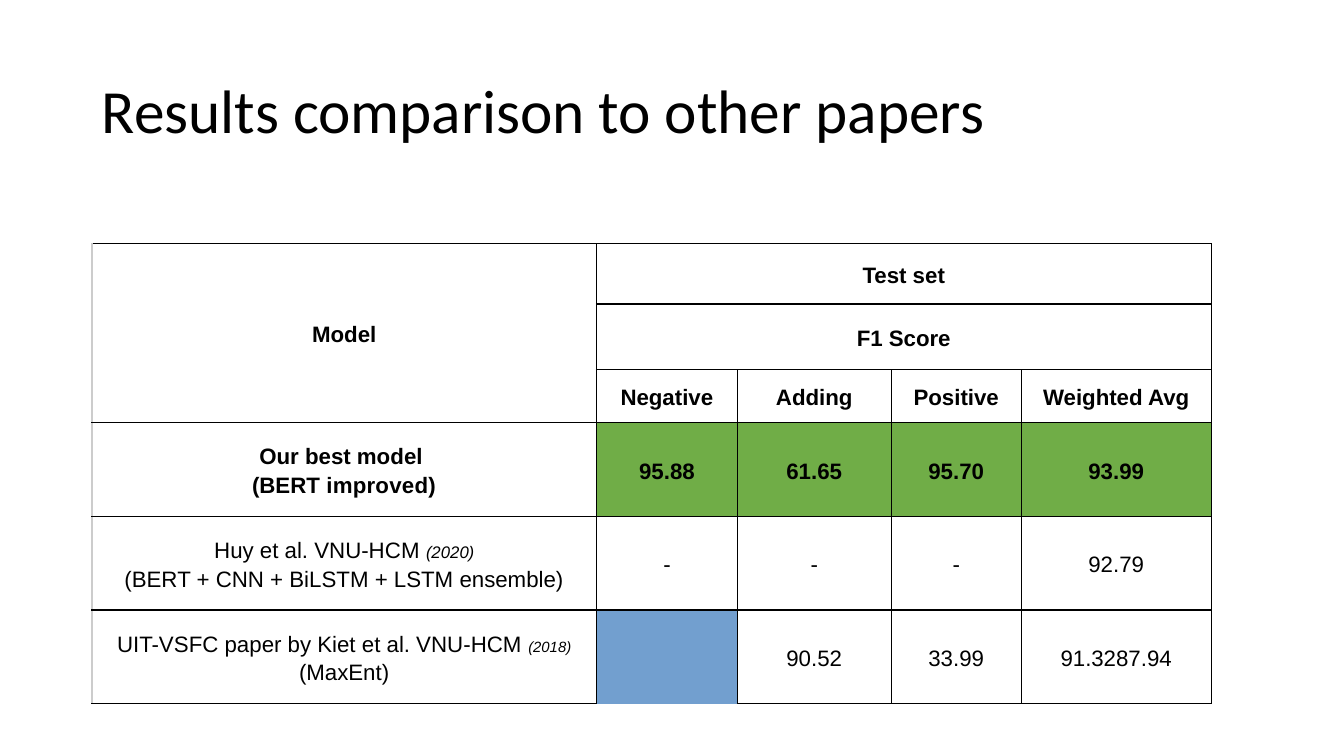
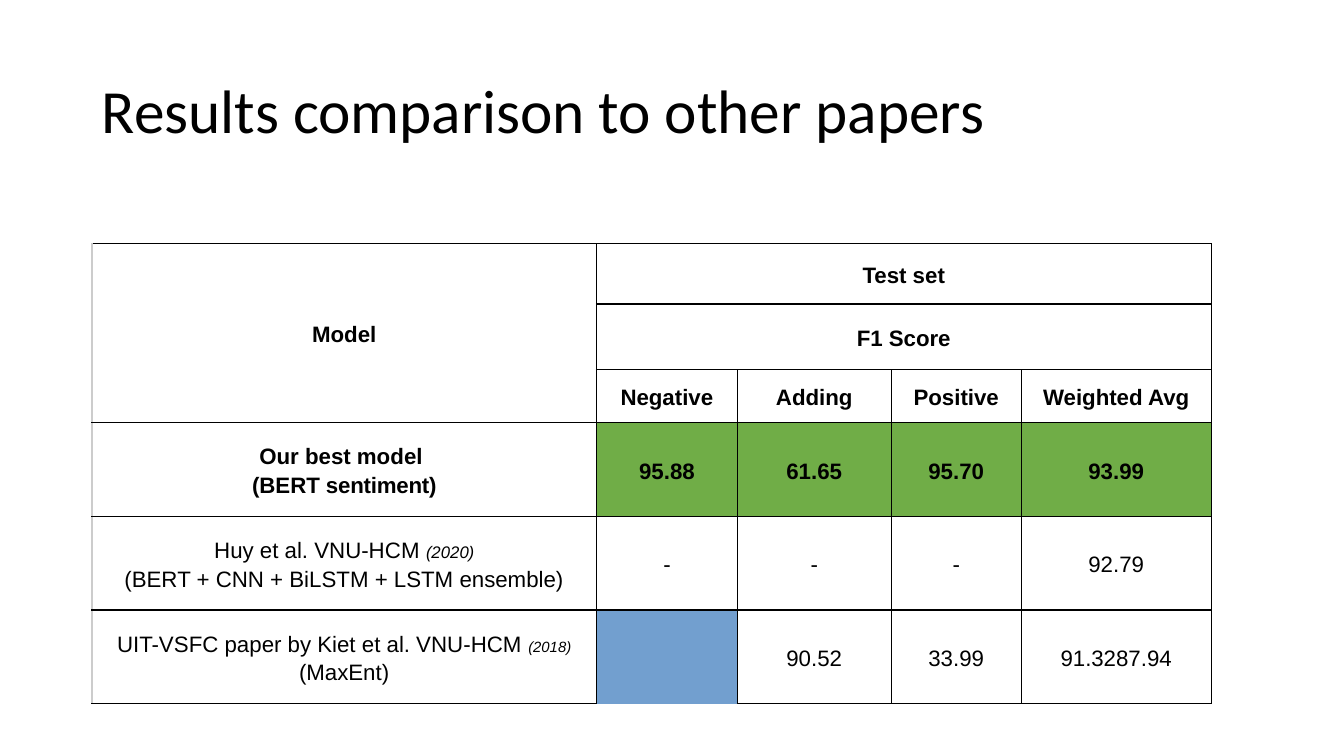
improved: improved -> sentiment (381, 486)
